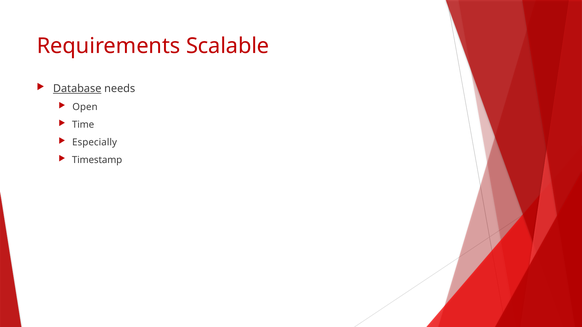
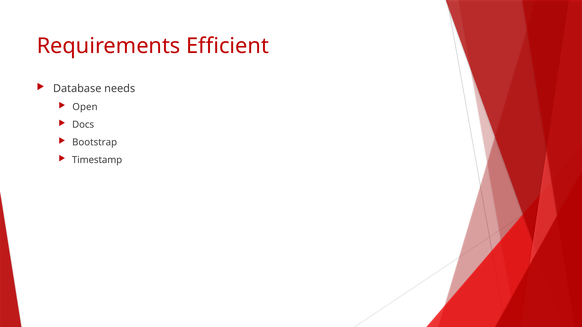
Scalable: Scalable -> Efficient (228, 46)
Database underline: present -> none (77, 89)
Time: Time -> Docs (83, 125)
Especially: Especially -> Bootstrap (95, 143)
